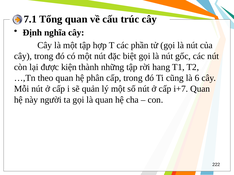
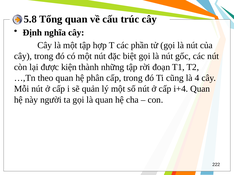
7.1: 7.1 -> 5.8 (30, 19)
hang: hang -> đoạn (161, 67)
6: 6 -> 4 (197, 78)
i+7: i+7 -> i+4 (181, 89)
